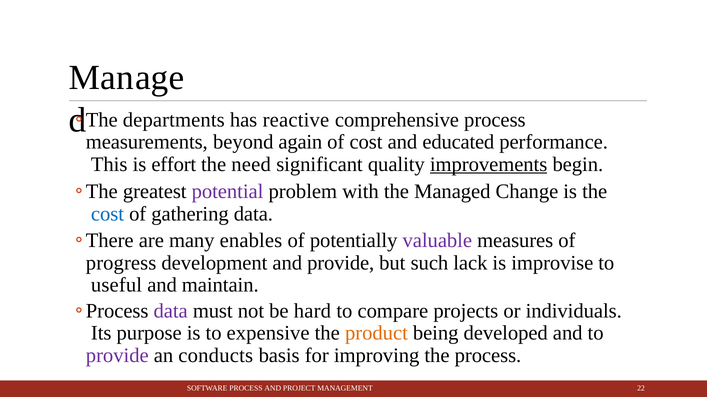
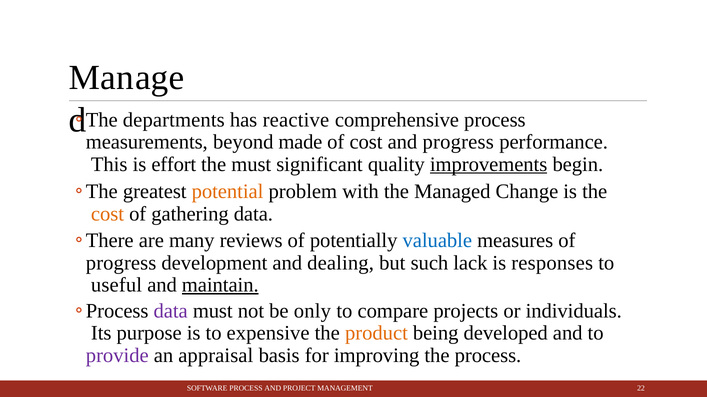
again: again -> made (300, 142)
and educated: educated -> progress (458, 142)
the need: need -> must (251, 165)
potential colour: purple -> orange (228, 192)
cost colour: blue -> orange (108, 214)
enables: enables -> reviews (251, 241)
valuable colour: purple -> blue (437, 241)
and provide: provide -> dealing (341, 263)
improvise: improvise -> responses (552, 263)
maintain underline: none -> present (220, 285)
hard: hard -> only (312, 311)
conducts: conducts -> appraisal (216, 356)
